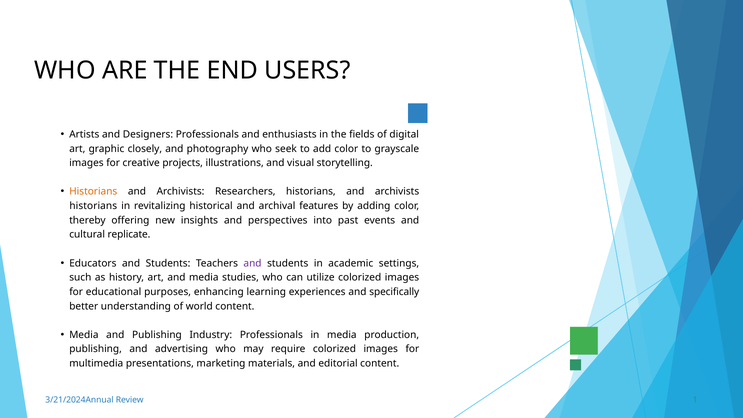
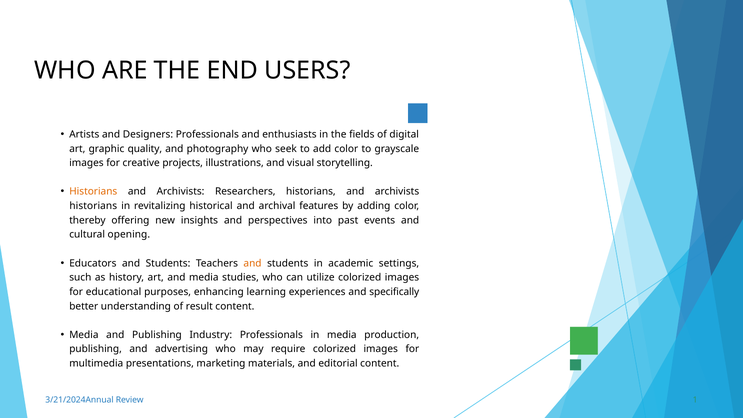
closely: closely -> quality (145, 149)
replicate: replicate -> opening (129, 235)
and colour: purple -> orange (253, 263)
world: world -> result (199, 306)
